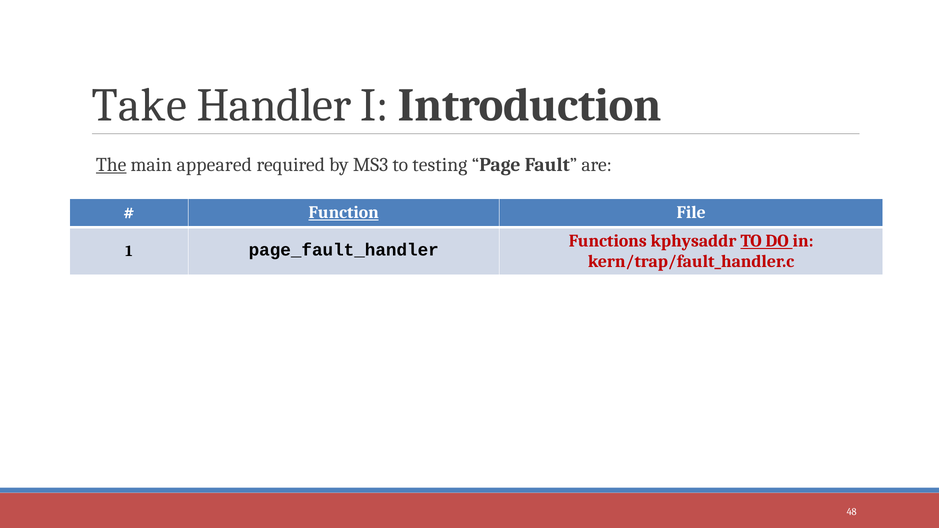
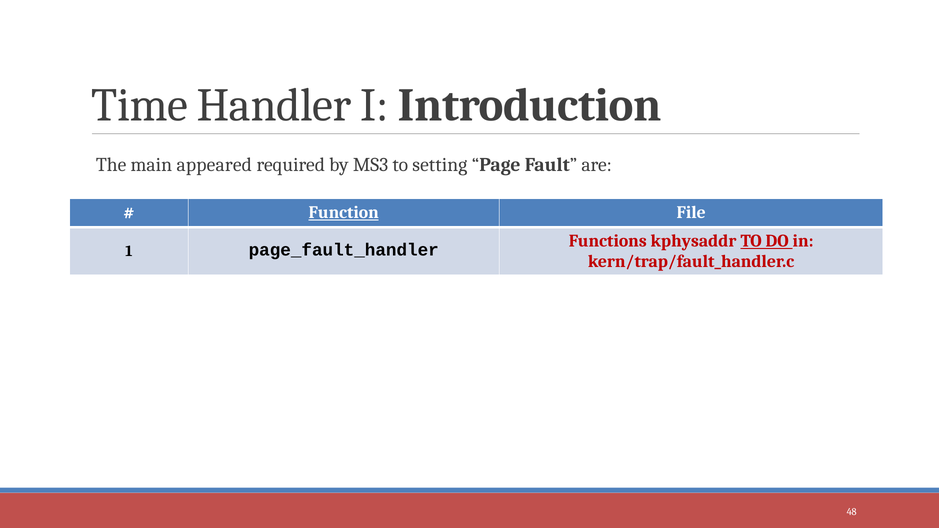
Take: Take -> Time (140, 105)
The underline: present -> none (111, 165)
testing: testing -> setting (440, 165)
